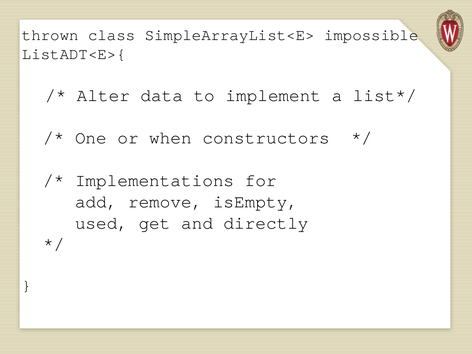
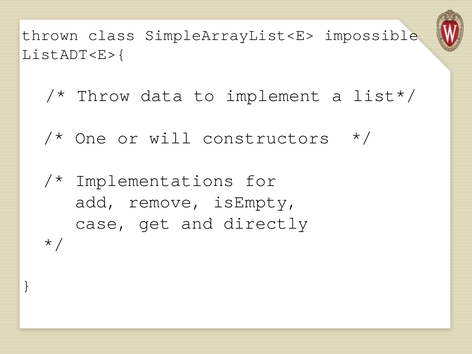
Alter: Alter -> Throw (103, 95)
when: when -> will (171, 138)
used: used -> case (102, 223)
